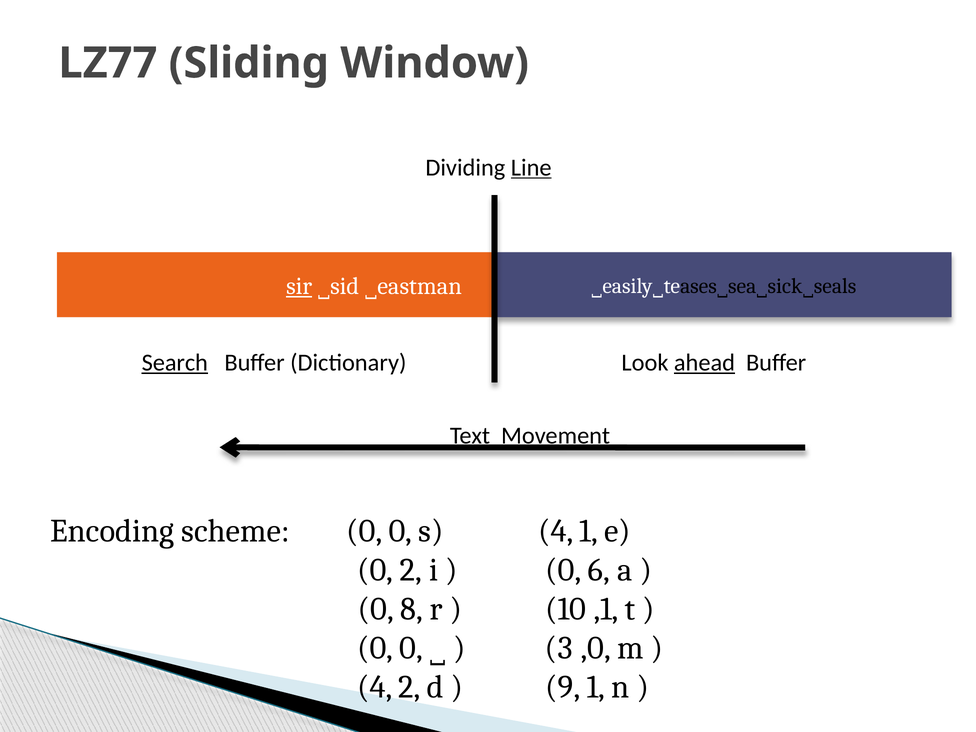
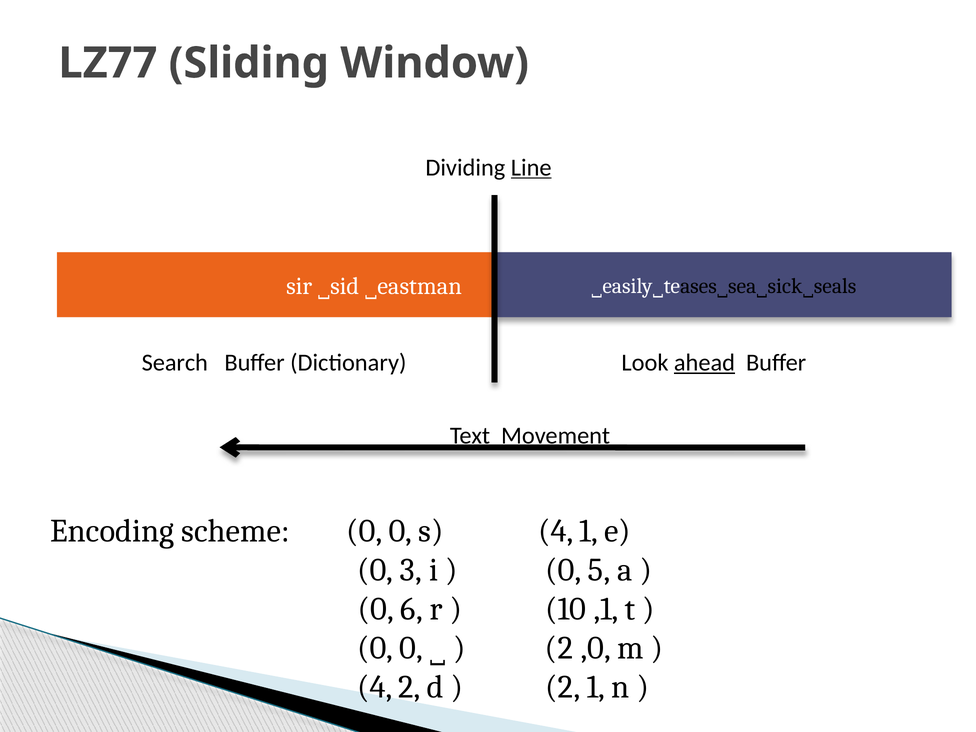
sir underline: present -> none (299, 286)
Search underline: present -> none (175, 363)
0 2: 2 -> 3 (411, 570)
6: 6 -> 5 (599, 570)
8: 8 -> 6 (412, 609)
3: 3 -> 2 (559, 648)
9: 9 -> 2 (563, 687)
